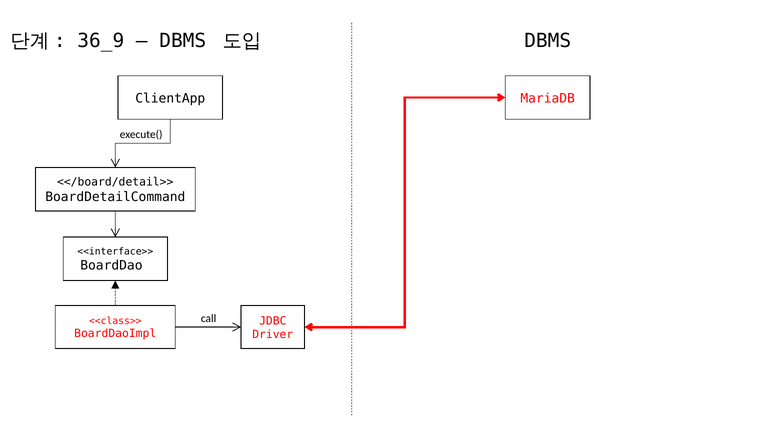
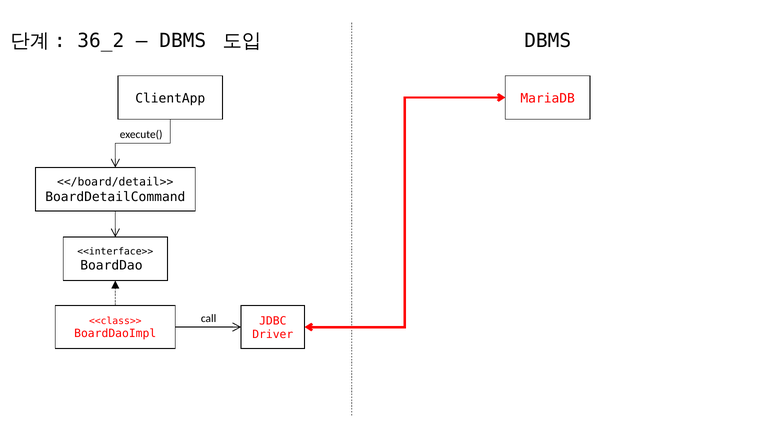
36_9: 36_9 -> 36_2 (101, 41)
